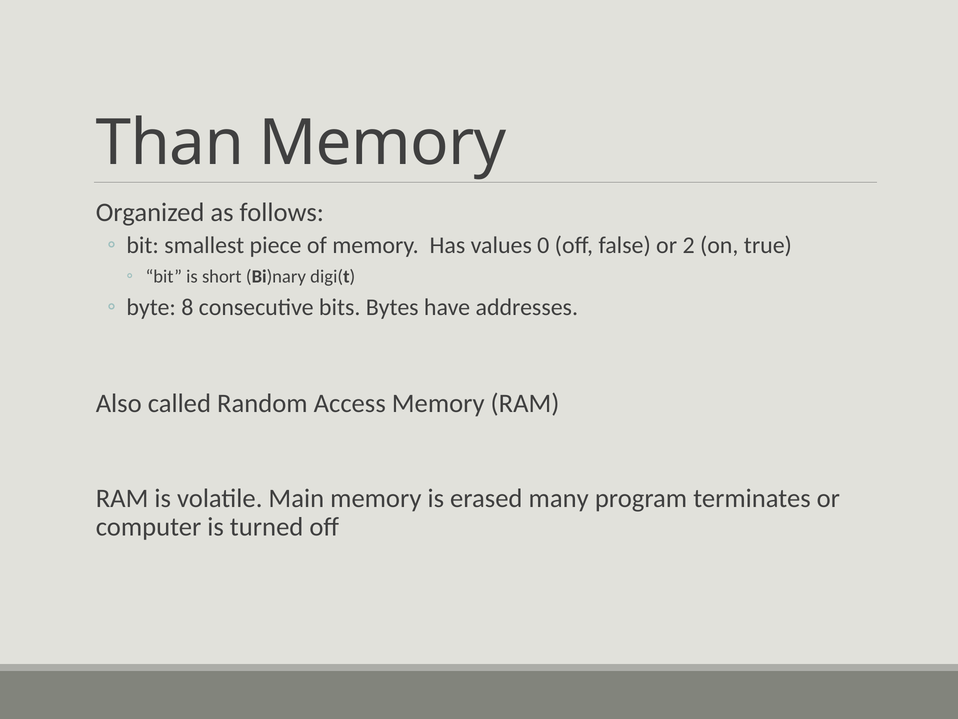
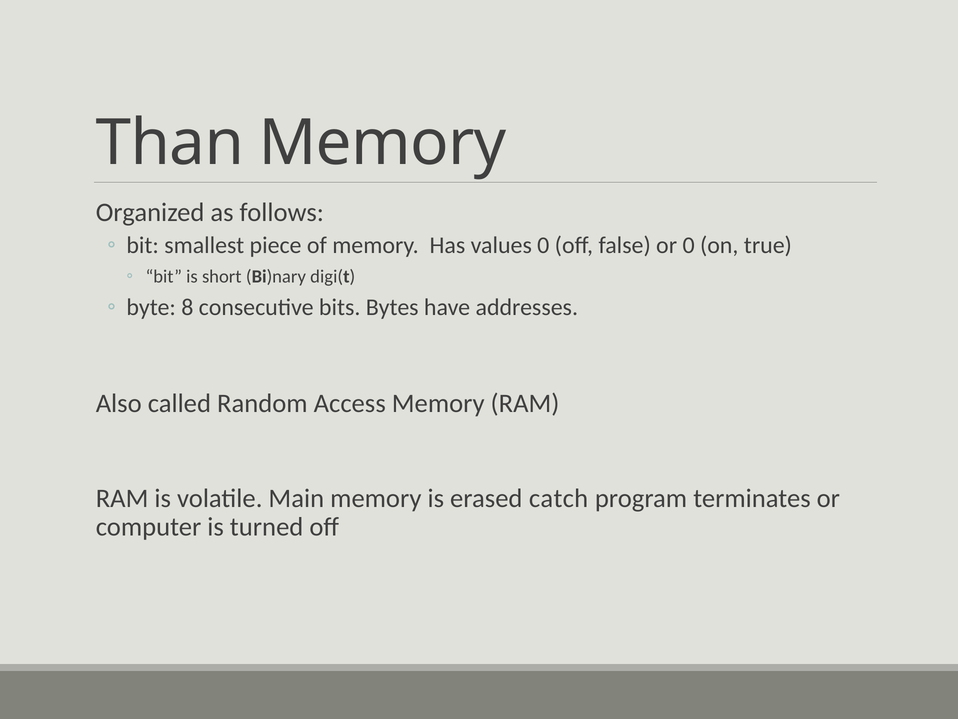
or 2: 2 -> 0 (689, 245)
many: many -> catch (559, 498)
